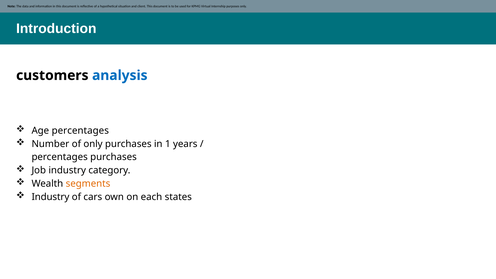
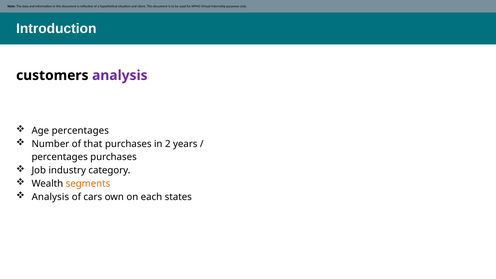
analysis colour: blue -> purple (120, 75)
of only: only -> that (93, 144)
1: 1 -> 2 (168, 144)
Industry: Industry -> Analysis (50, 197)
